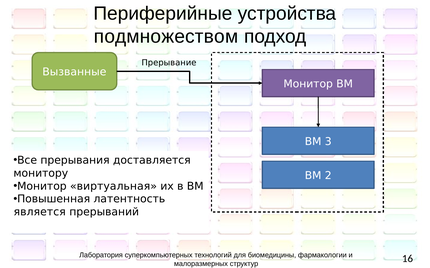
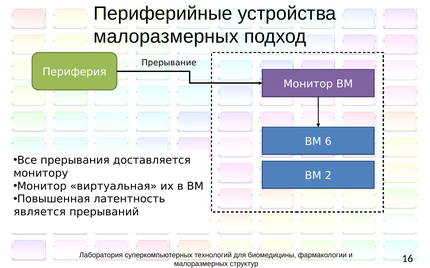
подмножеством: подмножеством -> малоразмерных (166, 36)
Вызванные: Вызванные -> Периферия (74, 72)
3: 3 -> 6 (328, 141)
